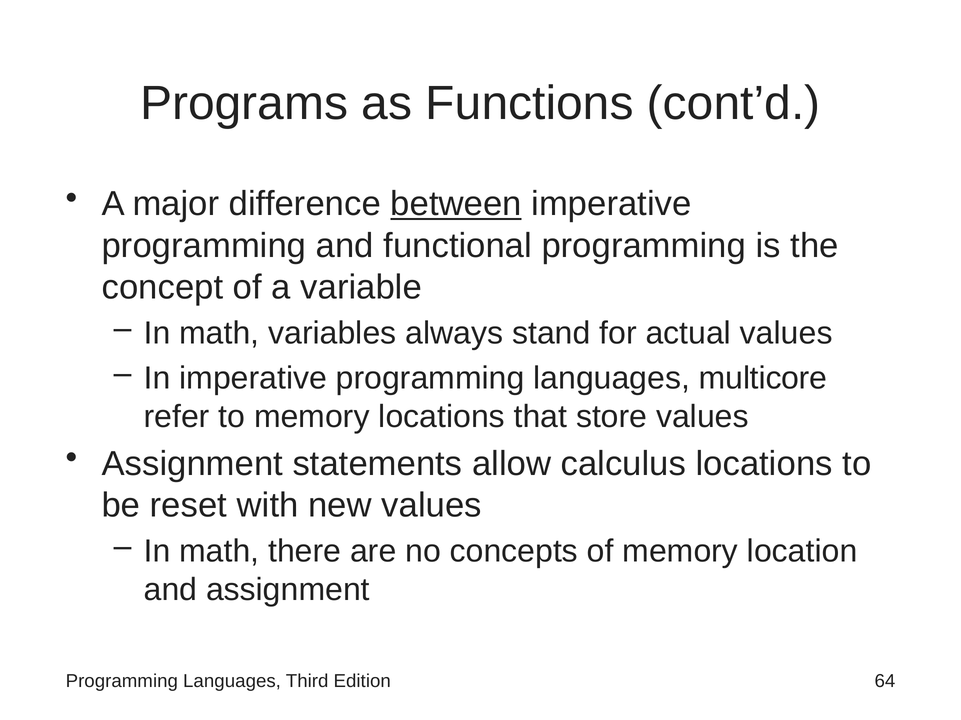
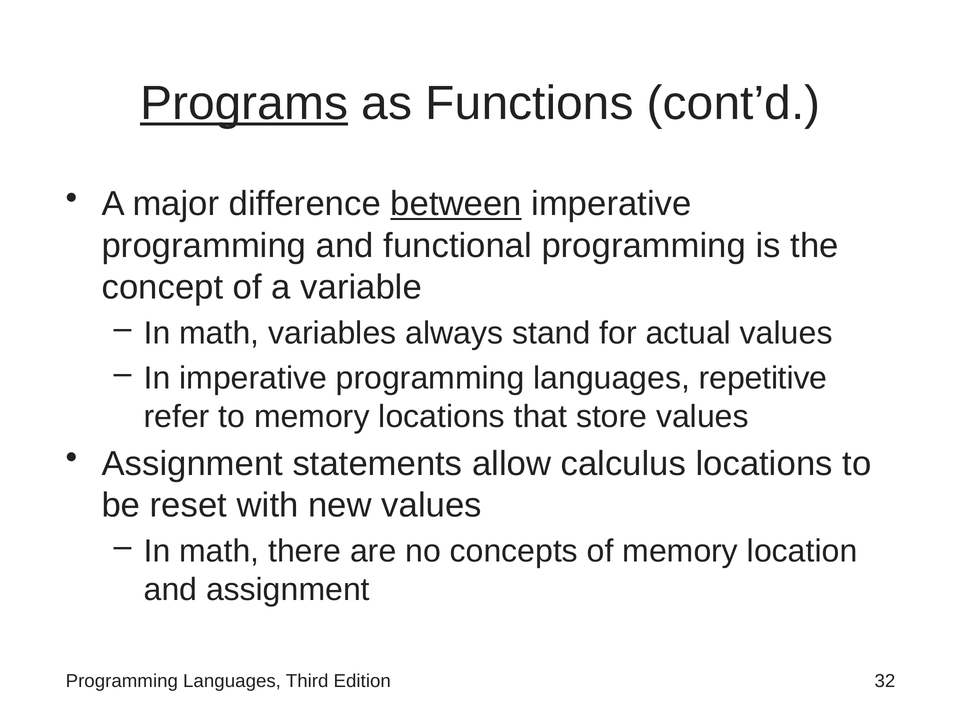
Programs underline: none -> present (244, 103)
multicore: multicore -> repetitive (763, 379)
64: 64 -> 32 (885, 682)
